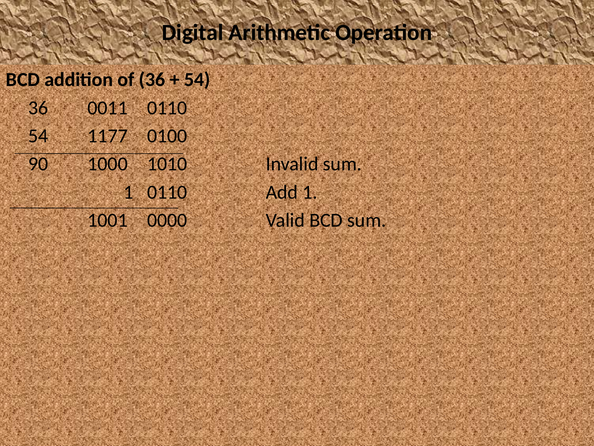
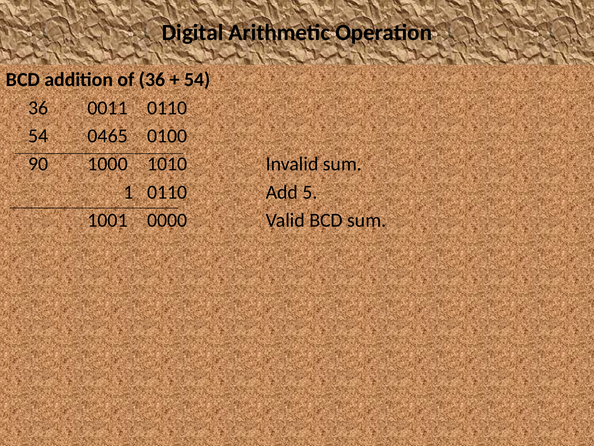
1177: 1177 -> 0465 (108, 136)
Add 1: 1 -> 5 (310, 192)
